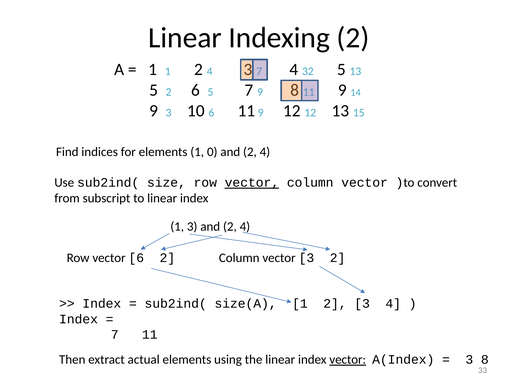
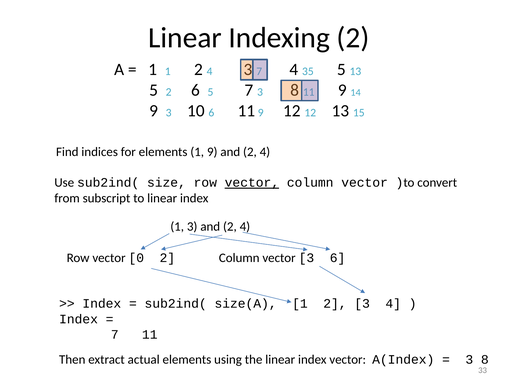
32: 32 -> 35 (308, 72)
7 9: 9 -> 3 (260, 92)
1 0: 0 -> 9 (212, 152)
vector 6: 6 -> 0 (136, 258)
3 2: 2 -> 6 (338, 258)
vector underline: present -> none (348, 360)
